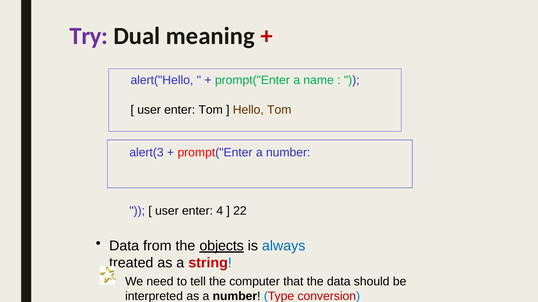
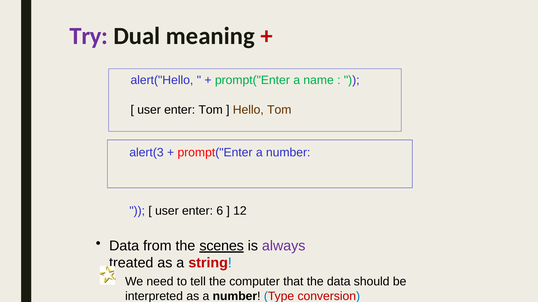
4: 4 -> 6 (220, 211)
22: 22 -> 12 (240, 211)
objects: objects -> scenes (222, 246)
always colour: blue -> purple (284, 246)
